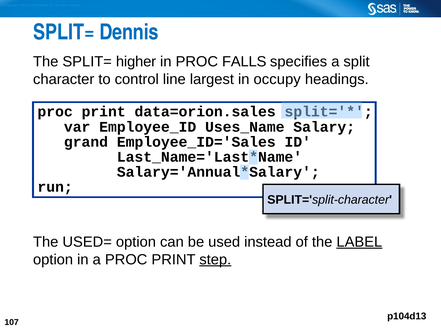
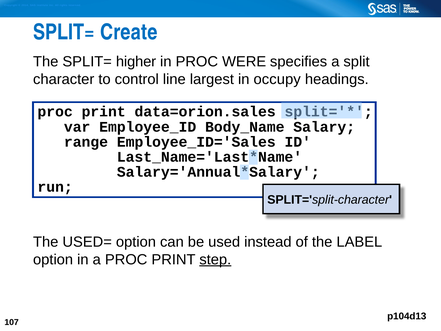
Dennis: Dennis -> Create (129, 32)
FALLS: FALLS -> WERE (244, 62)
Uses_Name: Uses_Name -> Body_Name (245, 127)
grand: grand -> range (86, 142)
LABEL underline: present -> none (359, 242)
